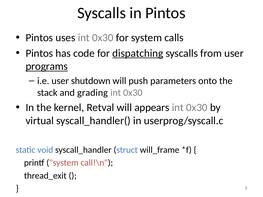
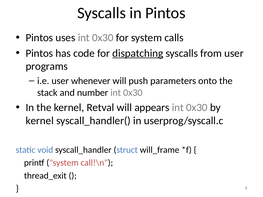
programs underline: present -> none (47, 66)
shutdown: shutdown -> whenever (91, 81)
grading: grading -> number (93, 93)
virtual: virtual -> kernel (40, 121)
